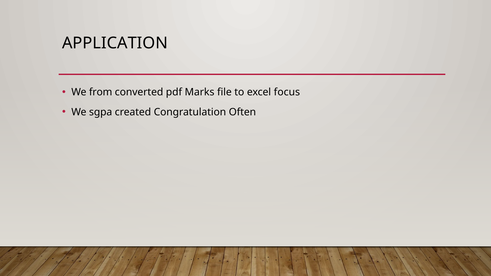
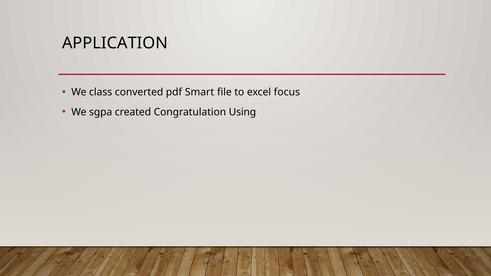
from: from -> class (101, 92)
Marks: Marks -> Smart (200, 92)
Often: Often -> Using (242, 112)
